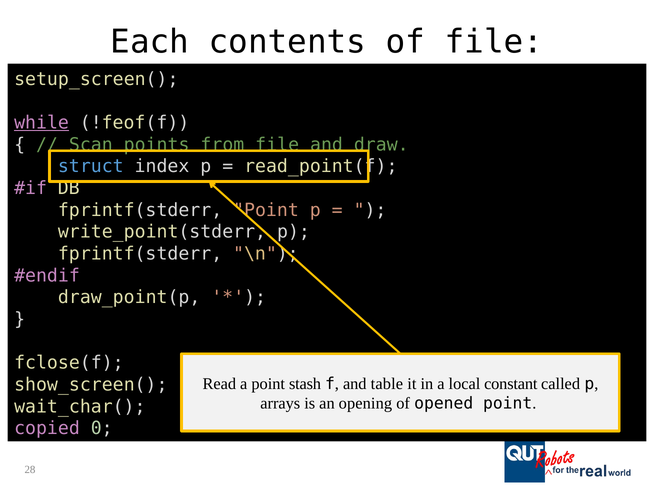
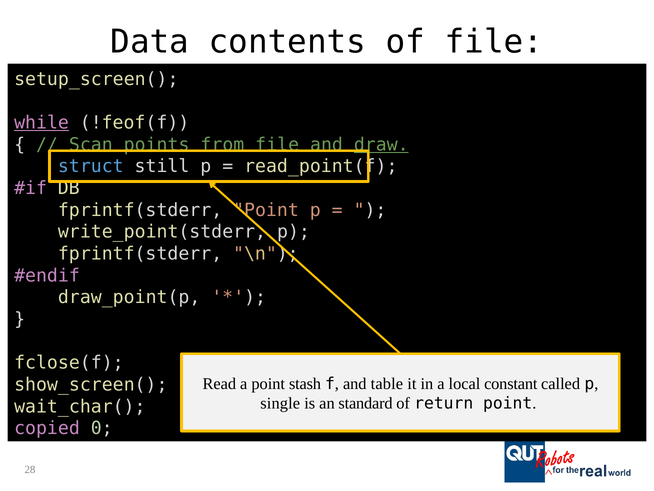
Each: Each -> Data (150, 42)
draw underline: none -> present (381, 144)
index: index -> still (162, 166)
arrays: arrays -> single (280, 403)
opening: opening -> standard (366, 403)
opened: opened -> return (444, 403)
